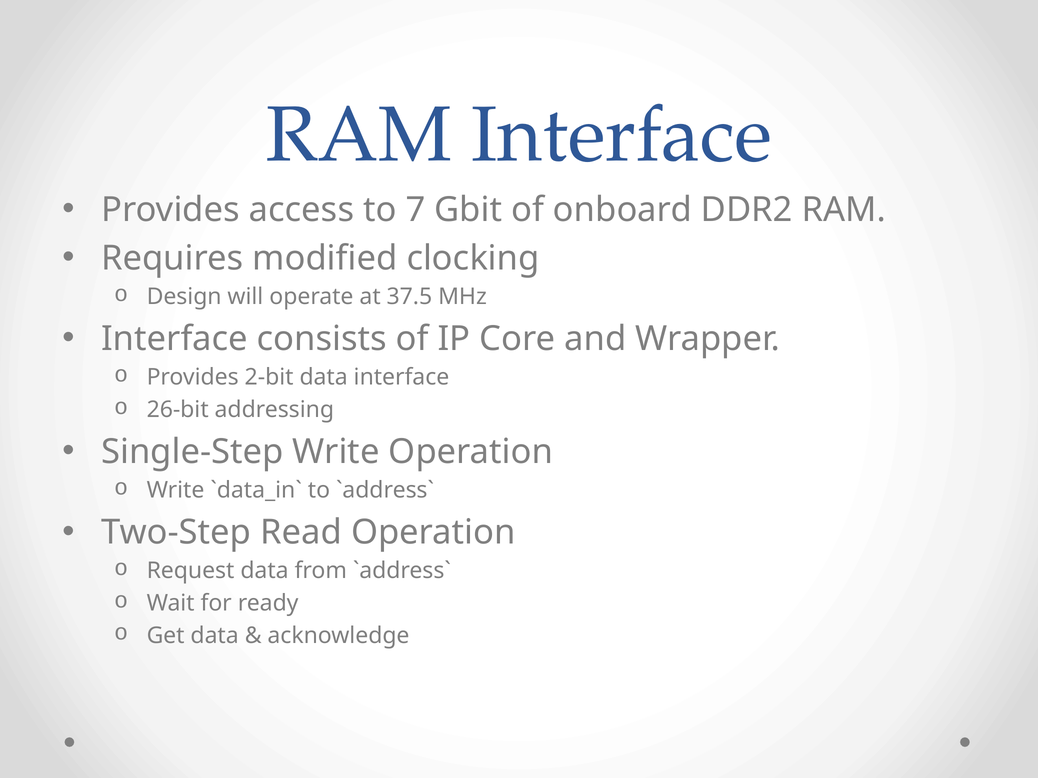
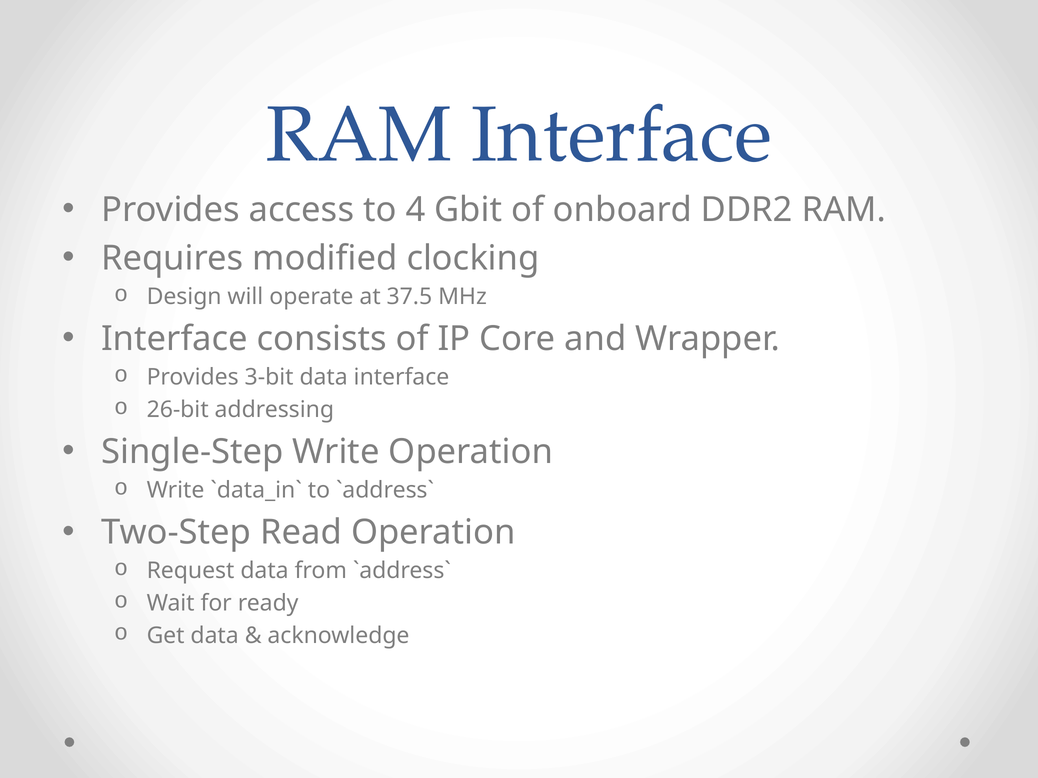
7: 7 -> 4 (415, 210)
2-bit: 2-bit -> 3-bit (269, 378)
